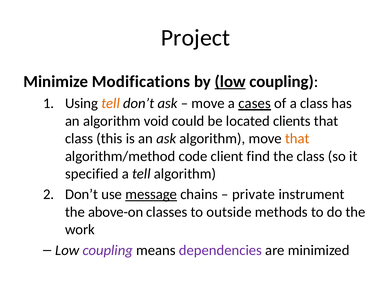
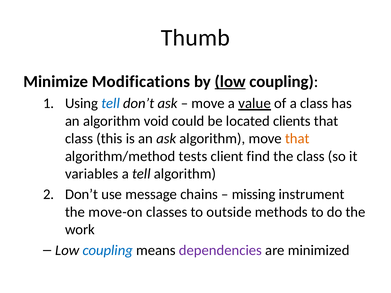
Project: Project -> Thumb (195, 38)
tell colour: orange -> blue (111, 103)
cases: cases -> value (255, 103)
code: code -> tests (193, 156)
specified: specified -> variables (92, 174)
message underline: present -> none (151, 195)
private: private -> missing (254, 195)
above-on: above-on -> move-on (115, 212)
coupling colour: purple -> blue (108, 250)
